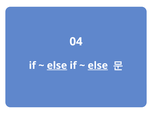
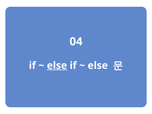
else underline: present -> none (98, 66)
